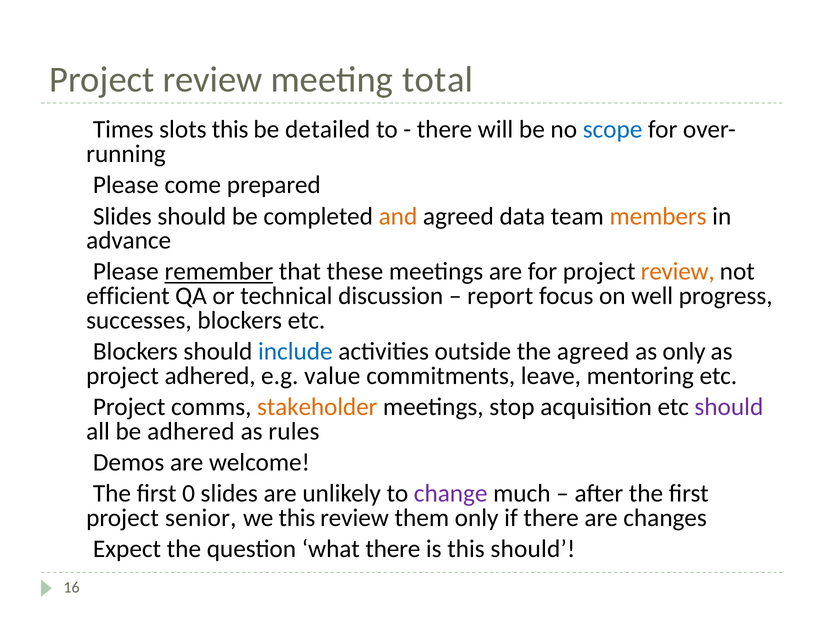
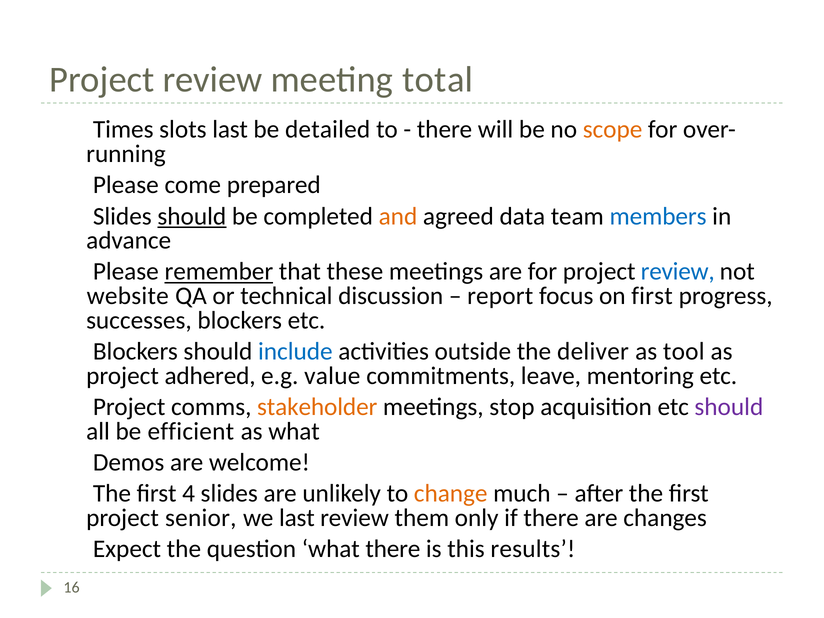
slots this: this -> last (230, 130)
scope colour: blue -> orange (613, 130)
should underline: none -> present (192, 216)
members colour: orange -> blue (658, 216)
review colour: orange -> blue (678, 272)
efficient: efficient -> website (128, 296)
on well: well -> first (652, 296)
the agreed: agreed -> deliver (593, 351)
as only: only -> tool (684, 351)
be adhered: adhered -> efficient (191, 431)
as rules: rules -> what (294, 431)
0: 0 -> 4 (189, 494)
change colour: purple -> orange (451, 494)
we this: this -> last (297, 518)
this should: should -> results (533, 549)
